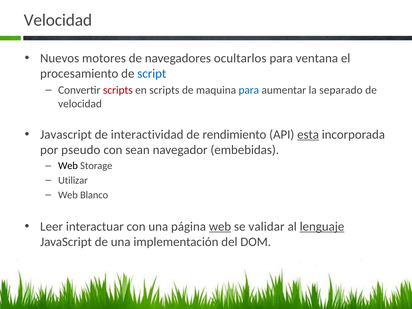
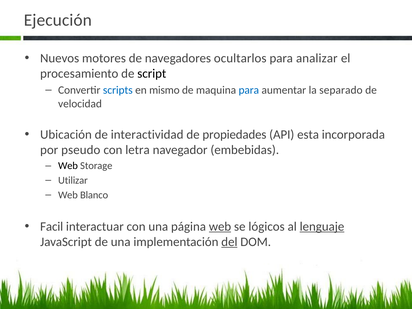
Velocidad: Velocidad -> Ejecución (58, 20)
ventana: ventana -> analizar (317, 58)
script colour: blue -> black (152, 74)
scripts colour: red -> blue (118, 90)
en scripts: scripts -> mismo (164, 90)
Javascript: Javascript -> Ubicación (66, 134)
rendimiento: rendimiento -> propiedades (234, 134)
esta underline: present -> none (308, 134)
sean: sean -> letra (138, 150)
Leer: Leer -> Facil (52, 226)
validar: validar -> lógicos (267, 226)
del underline: none -> present (229, 242)
